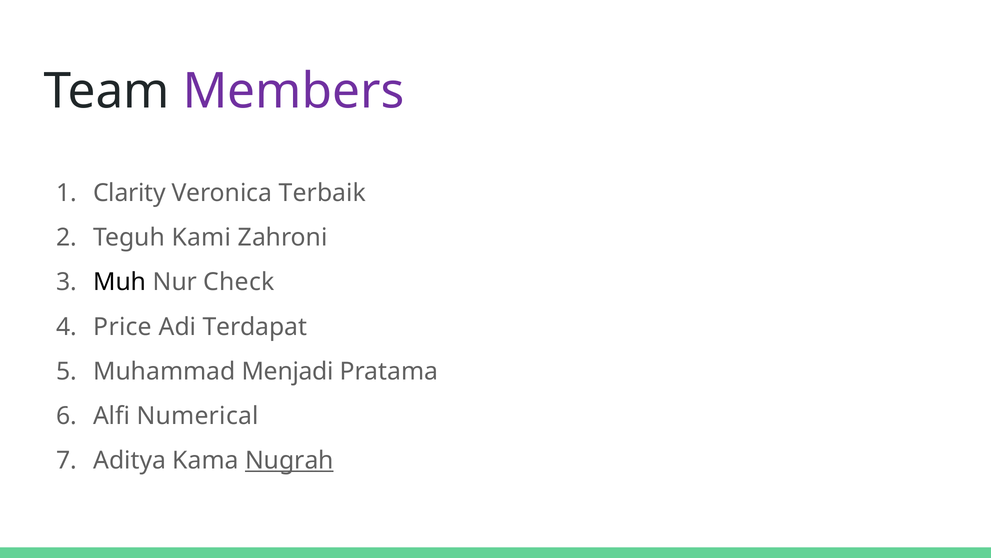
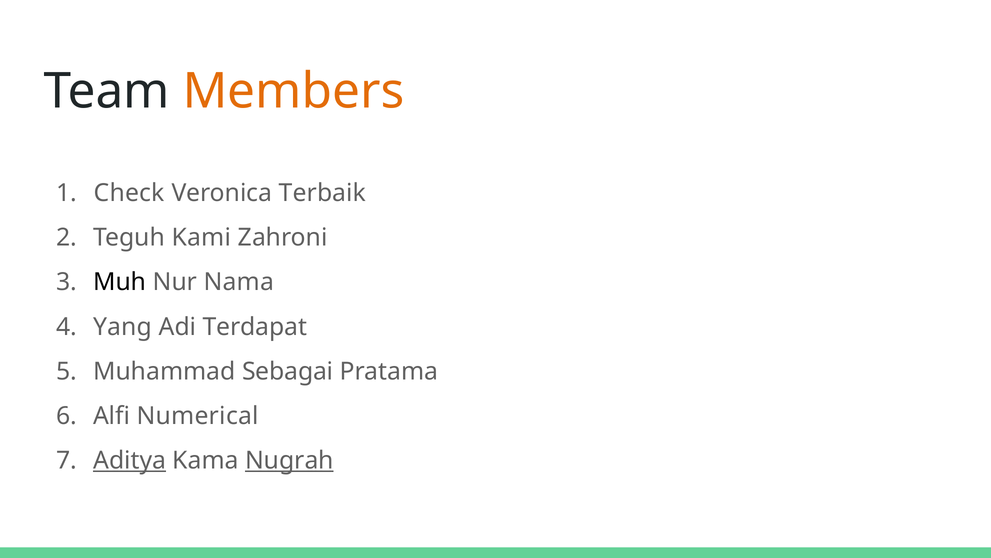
Members colour: purple -> orange (293, 91)
Clarity: Clarity -> Check (129, 193)
Check: Check -> Nama (239, 282)
Price: Price -> Yang (123, 327)
Menjadi: Menjadi -> Sebagai (288, 371)
Aditya underline: none -> present (130, 460)
